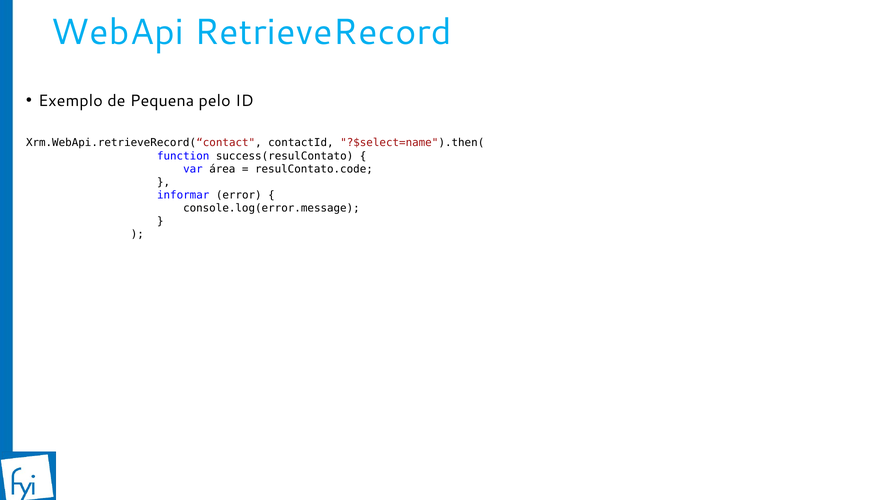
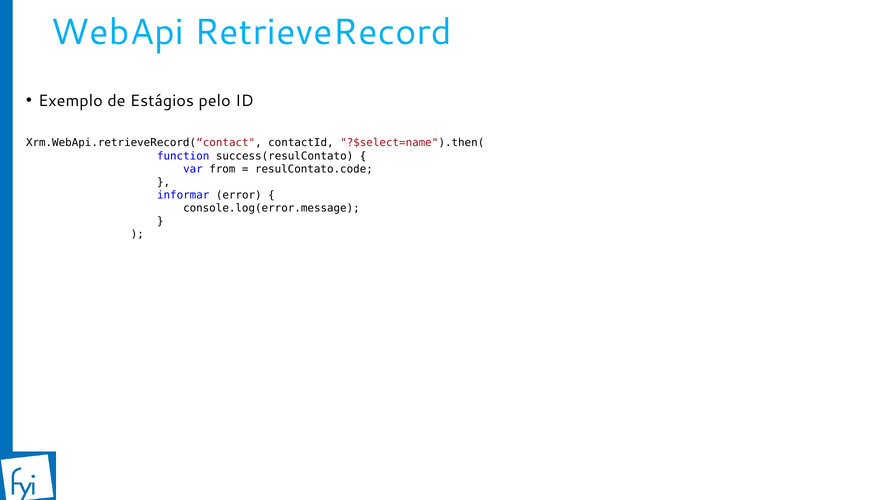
Pequena: Pequena -> Estágios (162, 101)
área: área -> from (222, 169)
